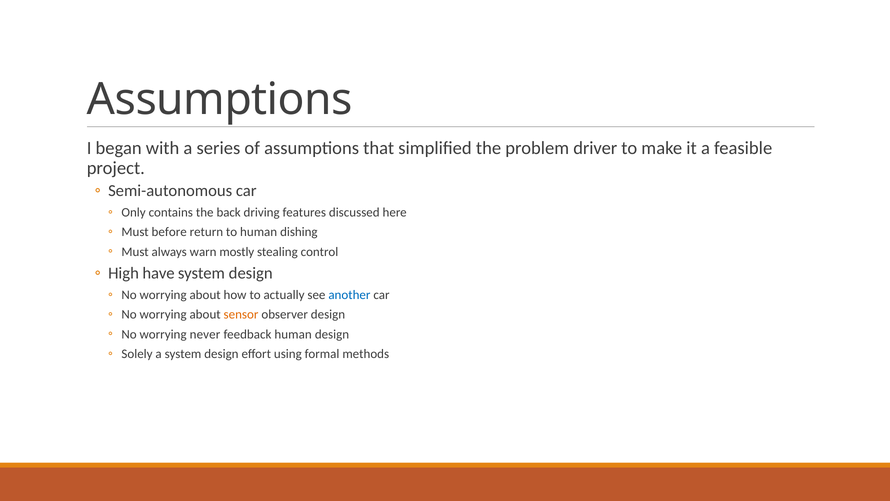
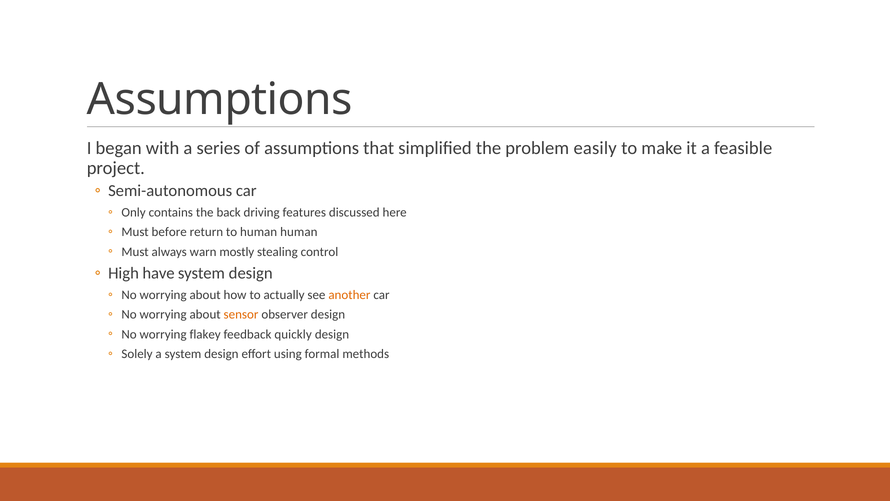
driver: driver -> easily (595, 148)
human dishing: dishing -> human (299, 232)
another colour: blue -> orange (349, 295)
never: never -> flakey (205, 334)
feedback human: human -> quickly (293, 334)
